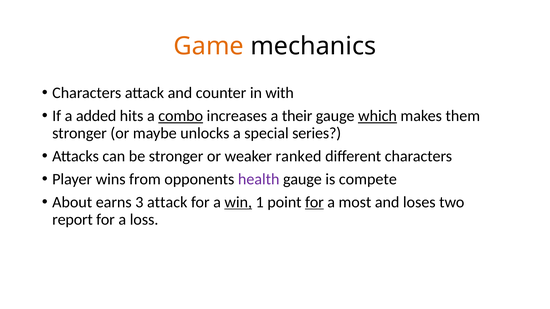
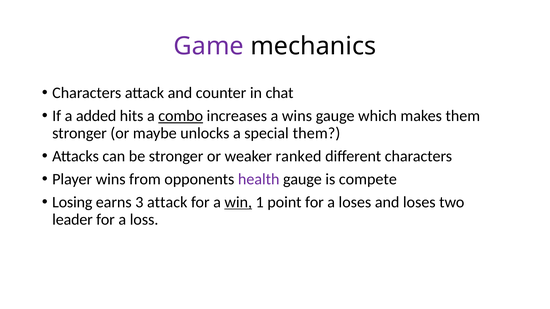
Game colour: orange -> purple (209, 46)
with: with -> chat (280, 93)
a their: their -> wins (297, 116)
which underline: present -> none (378, 116)
special series: series -> them (317, 133)
About: About -> Losing (72, 202)
for underline: present -> none (314, 202)
a most: most -> loses (355, 202)
report: report -> leader (73, 220)
